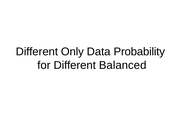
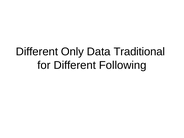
Probability: Probability -> Traditional (139, 52)
Balanced: Balanced -> Following (123, 65)
